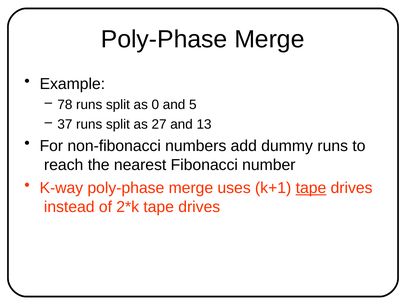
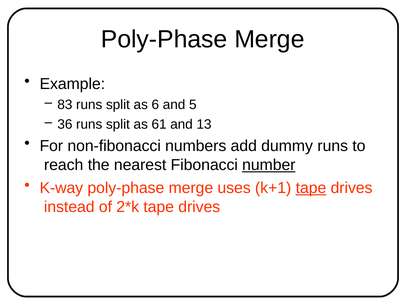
78: 78 -> 83 (65, 104)
0: 0 -> 6 (155, 104)
37: 37 -> 36 (65, 124)
27: 27 -> 61 (159, 124)
number underline: none -> present (269, 165)
